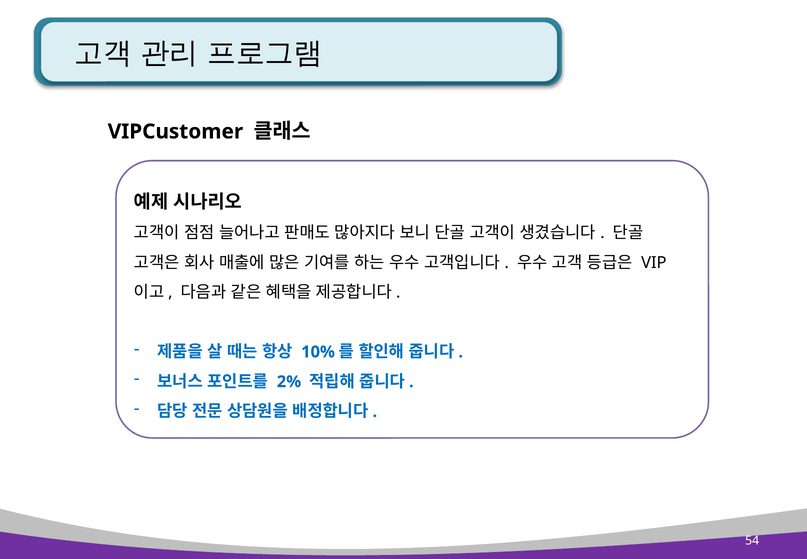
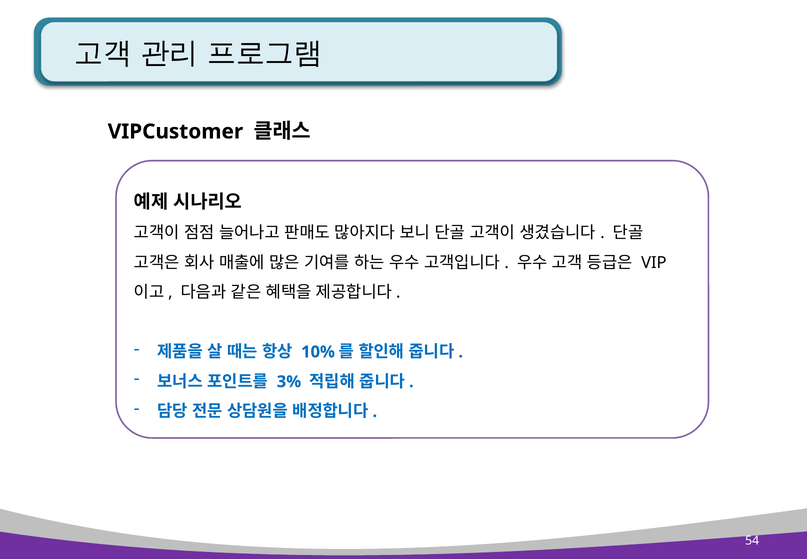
2%: 2% -> 3% (289, 382)
